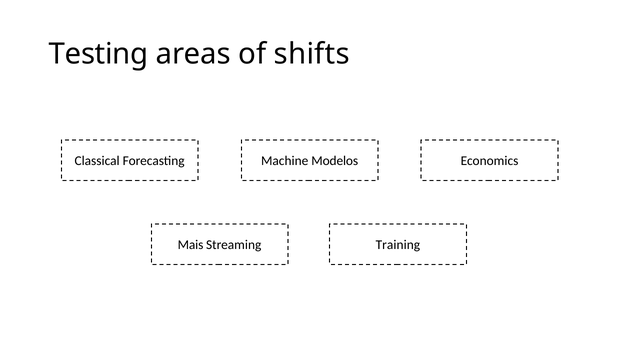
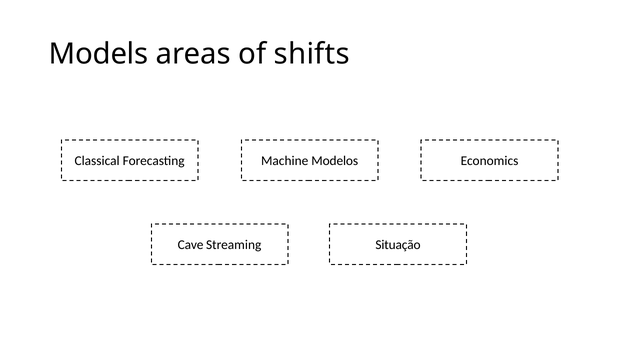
Testing: Testing -> Models (99, 54)
Mais: Mais -> Cave (191, 245)
Training: Training -> Situação (398, 245)
